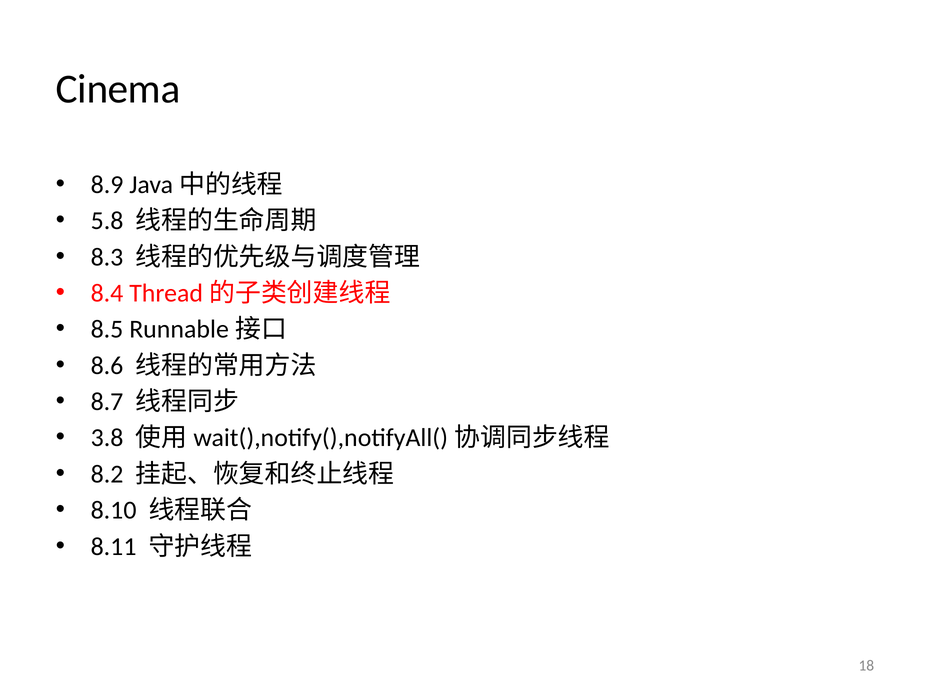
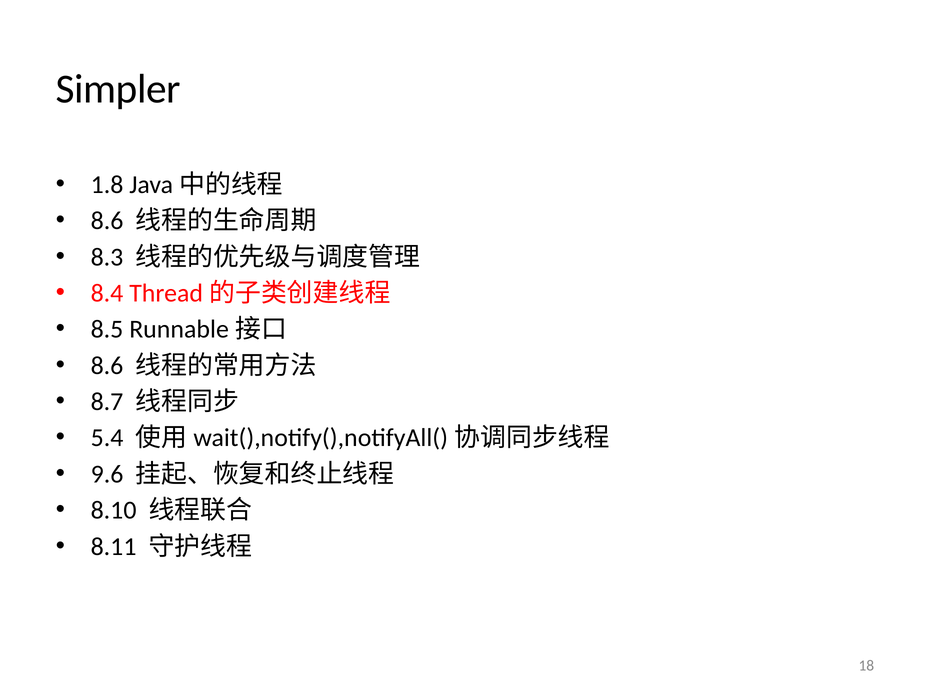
Cinema: Cinema -> Simpler (118, 89)
8.9: 8.9 -> 1.8 (107, 185)
5.8: 5.8 -> 8.6 (107, 221)
3.8: 3.8 -> 5.4 (107, 438)
8.2: 8.2 -> 9.6 (107, 474)
